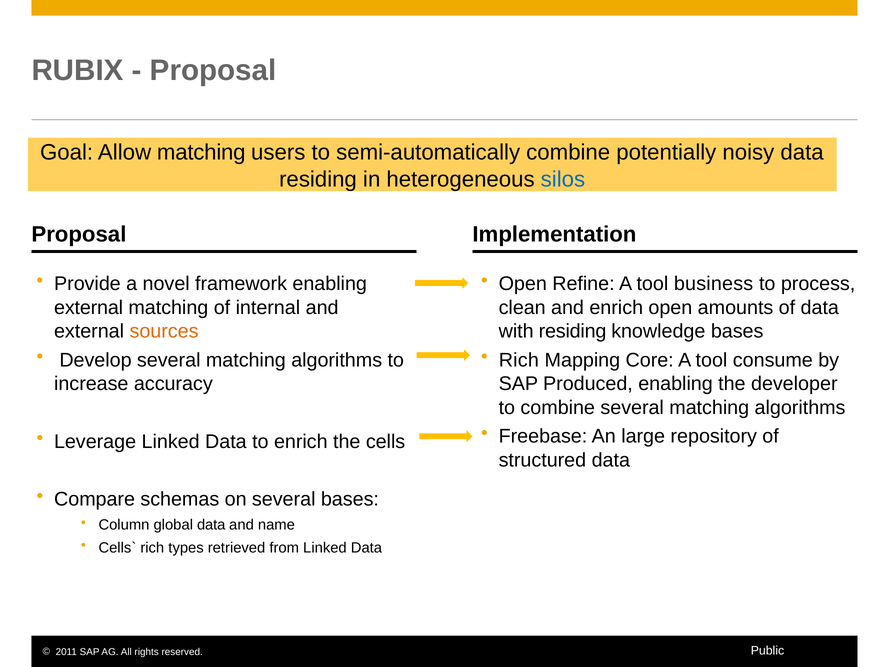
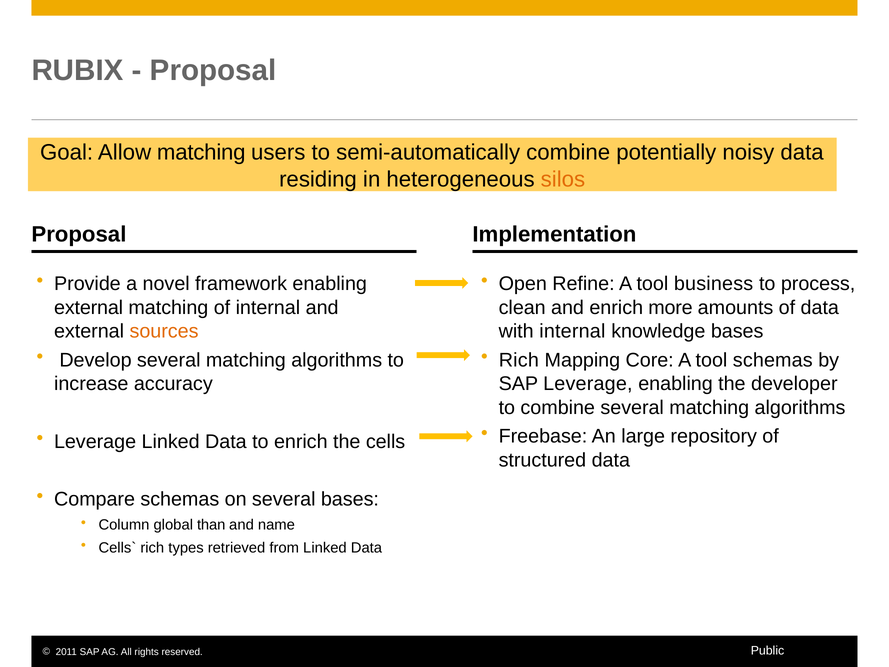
silos colour: blue -> orange (563, 179)
enrich open: open -> more (670, 307)
with residing: residing -> internal (572, 331)
tool consume: consume -> schemas (773, 360)
SAP Produced: Produced -> Leverage (588, 384)
global data: data -> than (211, 525)
